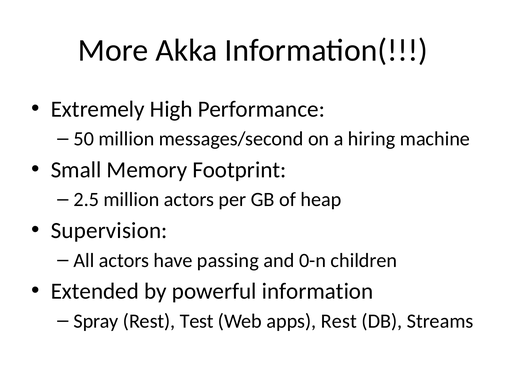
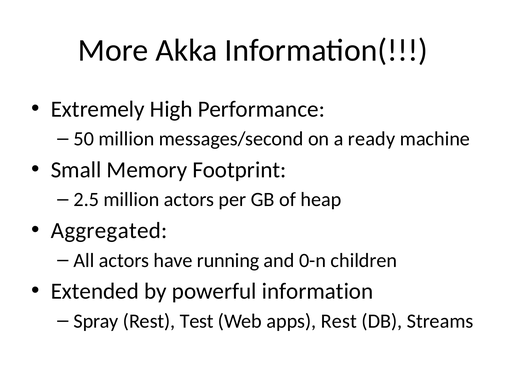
hiring: hiring -> ready (372, 139)
Supervision: Supervision -> Aggregated (109, 230)
passing: passing -> running (228, 260)
